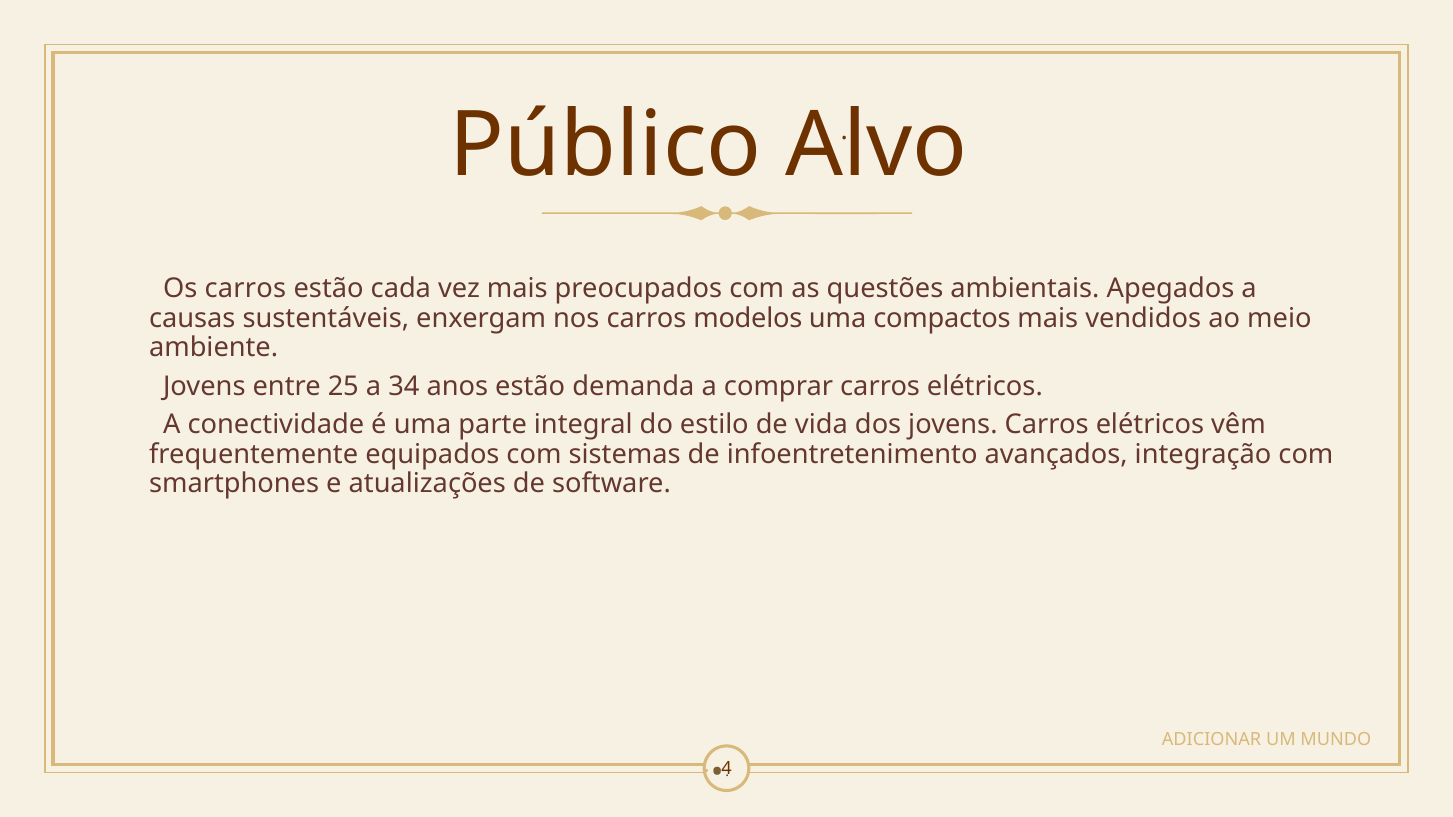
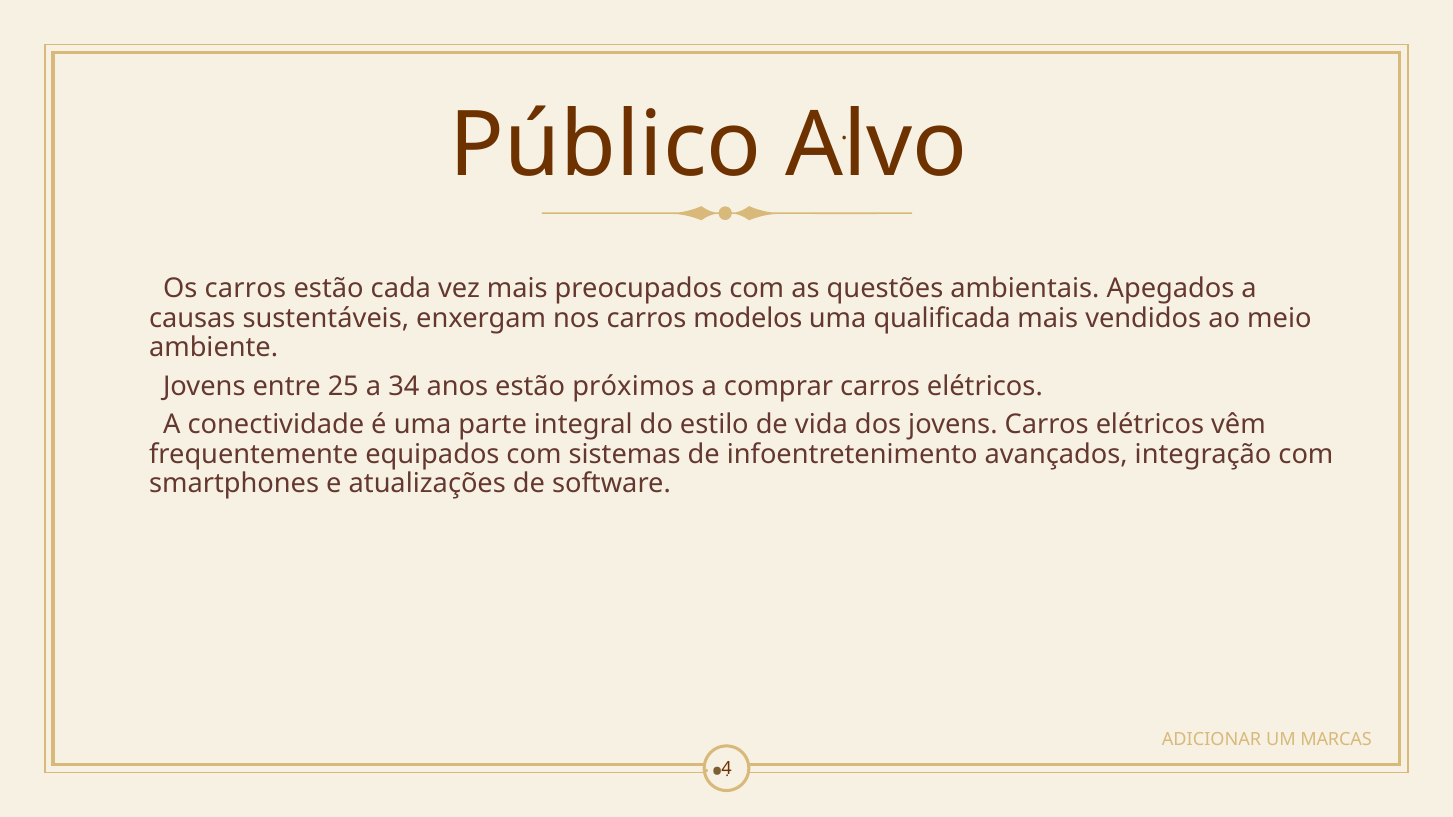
compactos: compactos -> qualificada (942, 318)
demanda: demanda -> próximos (633, 386)
MUNDO: MUNDO -> MARCAS (1336, 740)
